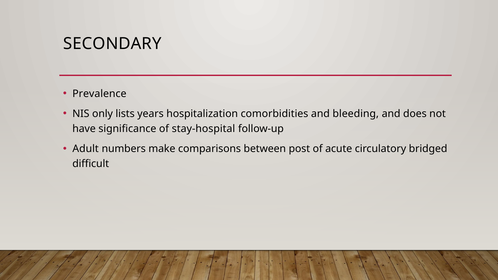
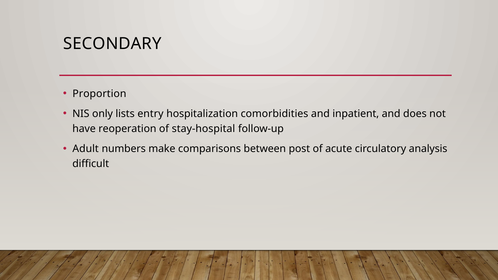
Prevalence: Prevalence -> Proportion (99, 94)
years: years -> entry (150, 114)
bleeding: bleeding -> inpatient (356, 114)
significance: significance -> reoperation (127, 129)
bridged: bridged -> analysis (428, 149)
